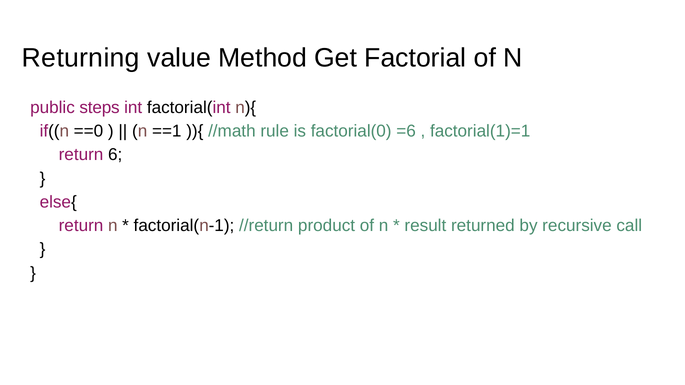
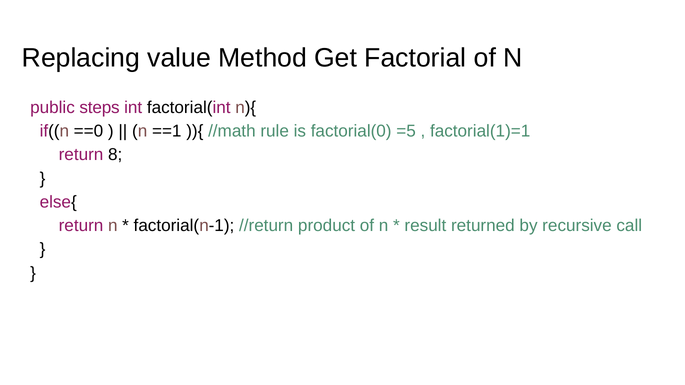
Returning: Returning -> Replacing (81, 58)
=6: =6 -> =5 (406, 131)
6: 6 -> 8 (115, 155)
